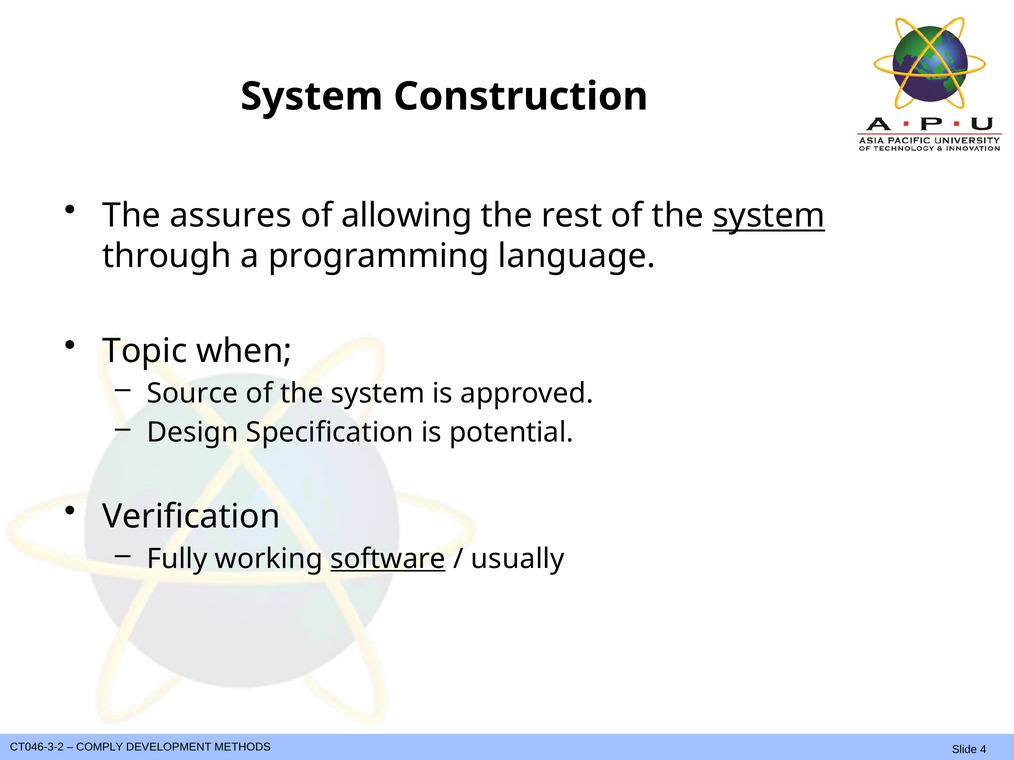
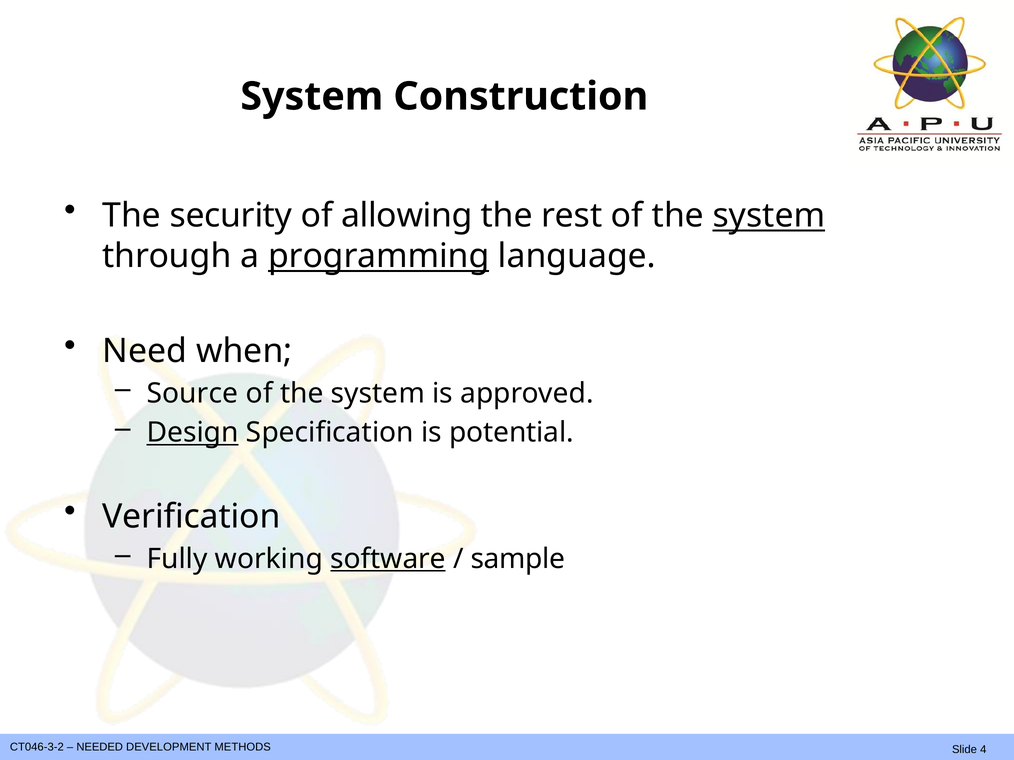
assures: assures -> security (231, 216)
programming underline: none -> present (379, 256)
Topic: Topic -> Need (145, 351)
Design underline: none -> present (193, 433)
usually: usually -> sample (518, 559)
COMPLY: COMPLY -> NEEDED (100, 747)
